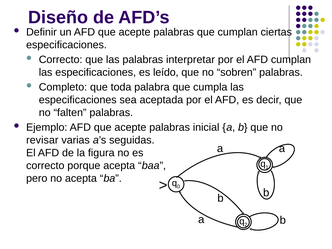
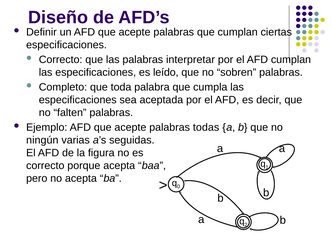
inicial: inicial -> todas (206, 127)
revisar: revisar -> ningún (42, 140)
